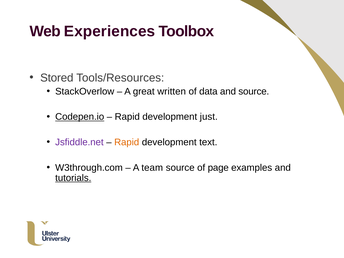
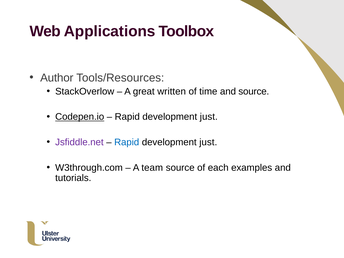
Experiences: Experiences -> Applications (110, 31)
Stored: Stored -> Author (57, 78)
data: data -> time (208, 91)
Rapid colour: orange -> blue (127, 142)
text: text -> just (208, 142)
page: page -> each (218, 168)
tutorials underline: present -> none (73, 178)
